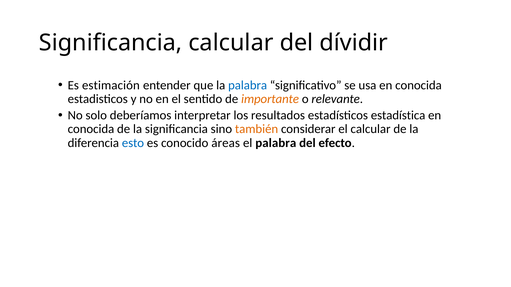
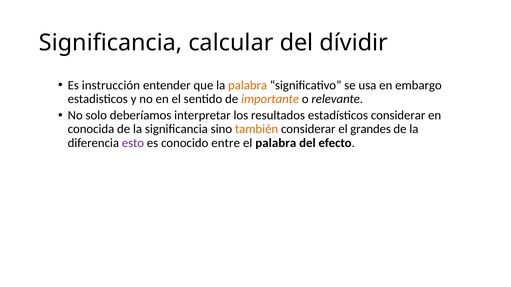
estimación: estimación -> instrucción (111, 85)
palabra colour: blue -> orange (248, 85)
usa en conocida: conocida -> embargo (418, 85)
estadísticos estadística: estadística -> considerar (398, 115)
el calcular: calcular -> grandes (371, 129)
esto colour: blue -> purple (133, 143)
áreas: áreas -> entre (226, 143)
